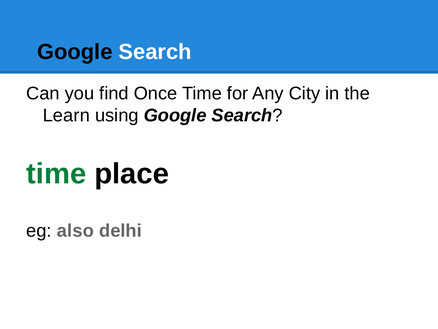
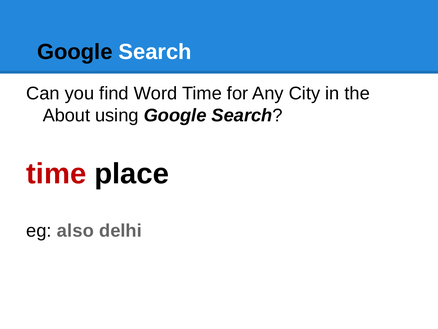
Once: Once -> Word (156, 93)
Learn: Learn -> About (66, 115)
time colour: green -> red (56, 174)
